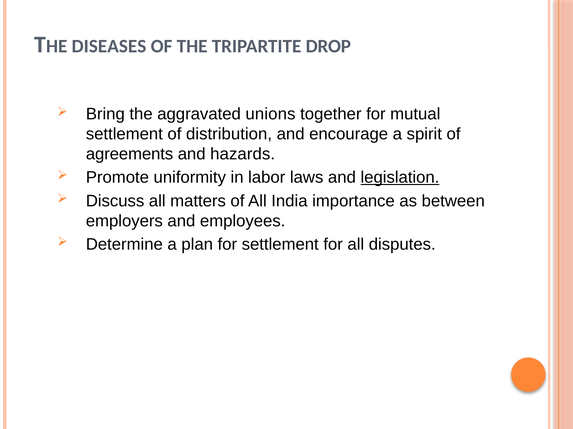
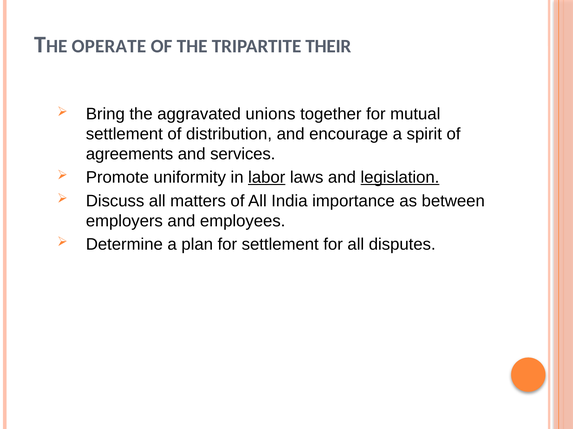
DISEASES: DISEASES -> OPERATE (109, 46)
DROP: DROP -> THEIR (328, 46)
hazards: hazards -> services (243, 154)
labor underline: none -> present (267, 178)
